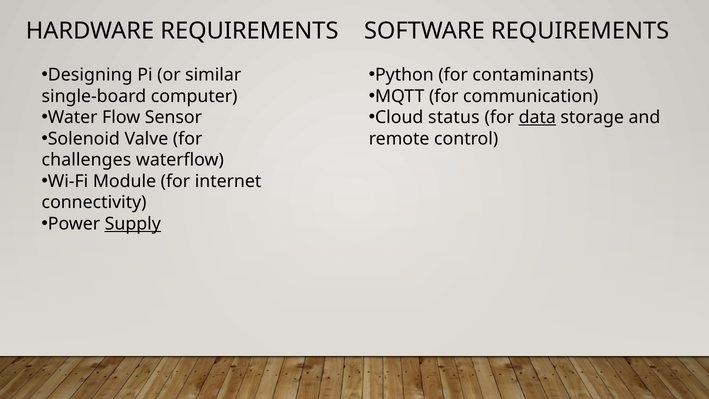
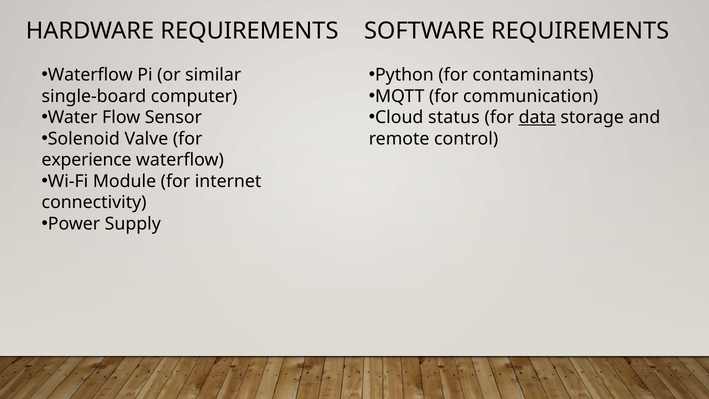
Designing: Designing -> Waterflow (90, 75)
challenges: challenges -> experience (87, 160)
Supply underline: present -> none (133, 224)
